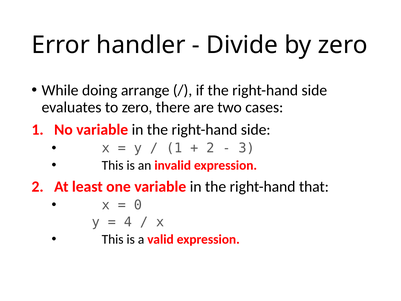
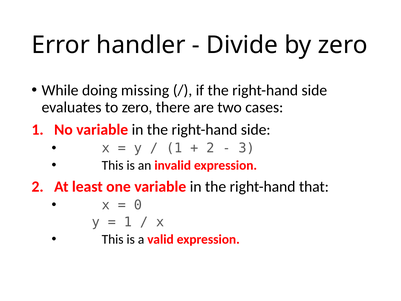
arrange: arrange -> missing (145, 90)
4: 4 -> 1 (128, 222)
